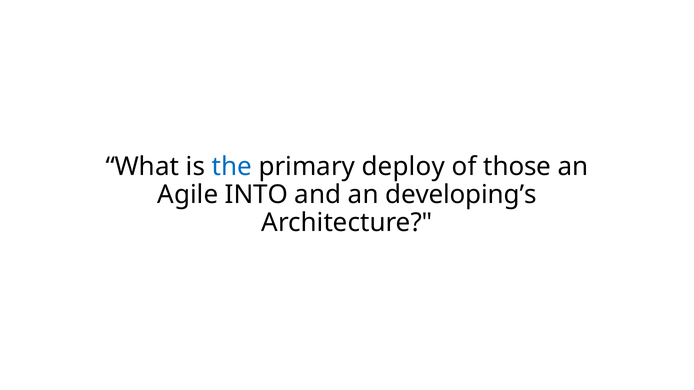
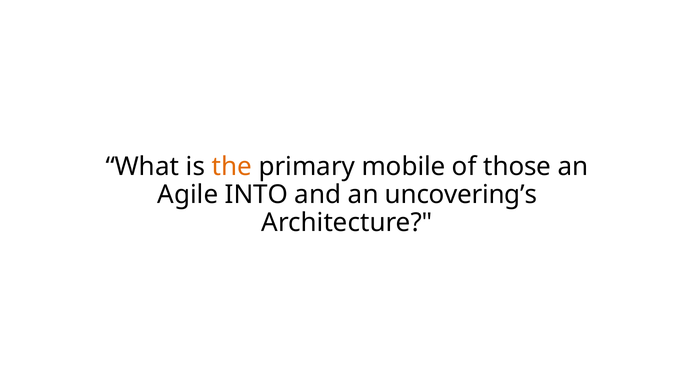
the colour: blue -> orange (232, 167)
deploy: deploy -> mobile (404, 167)
developing’s: developing’s -> uncovering’s (461, 195)
